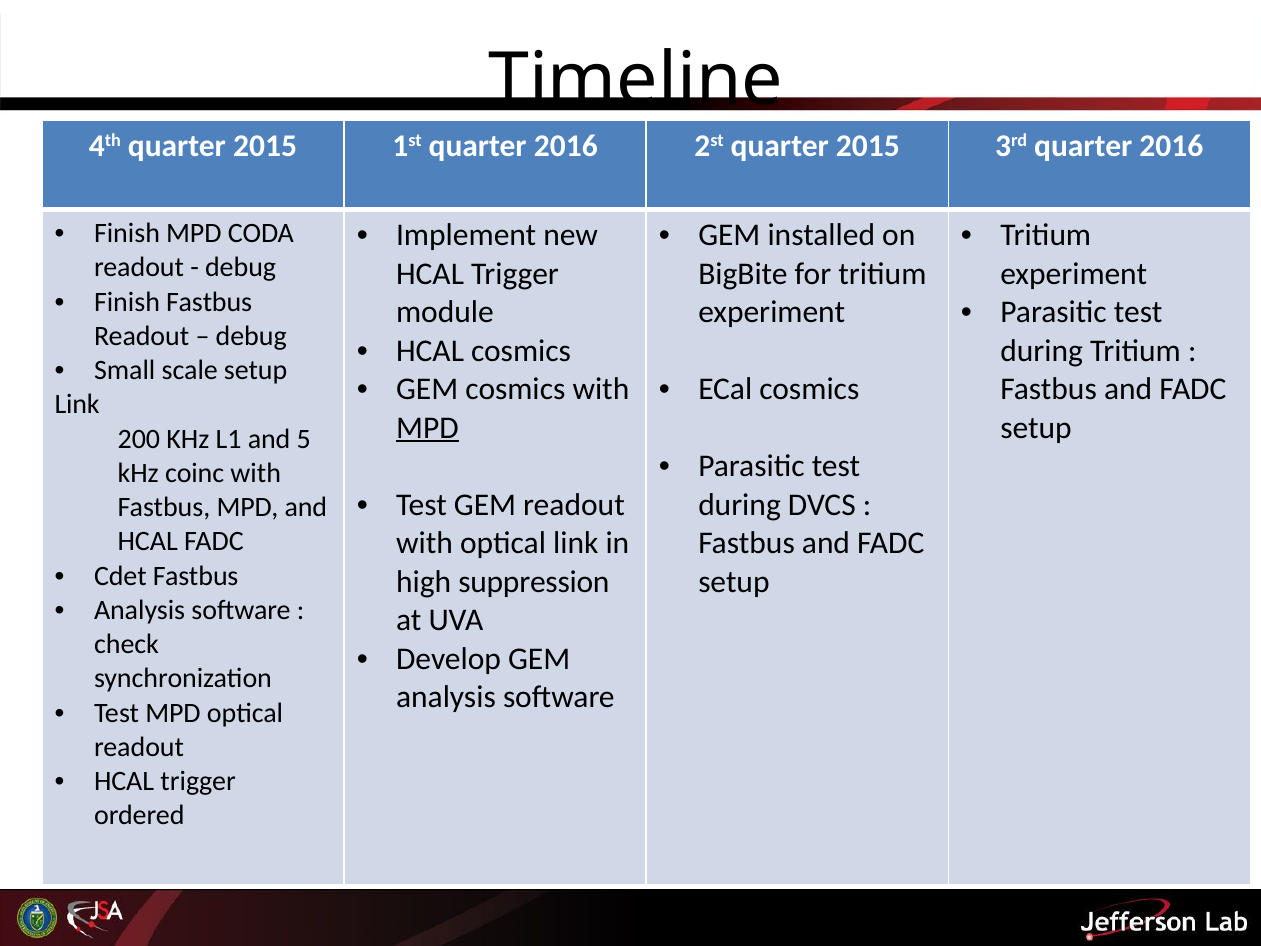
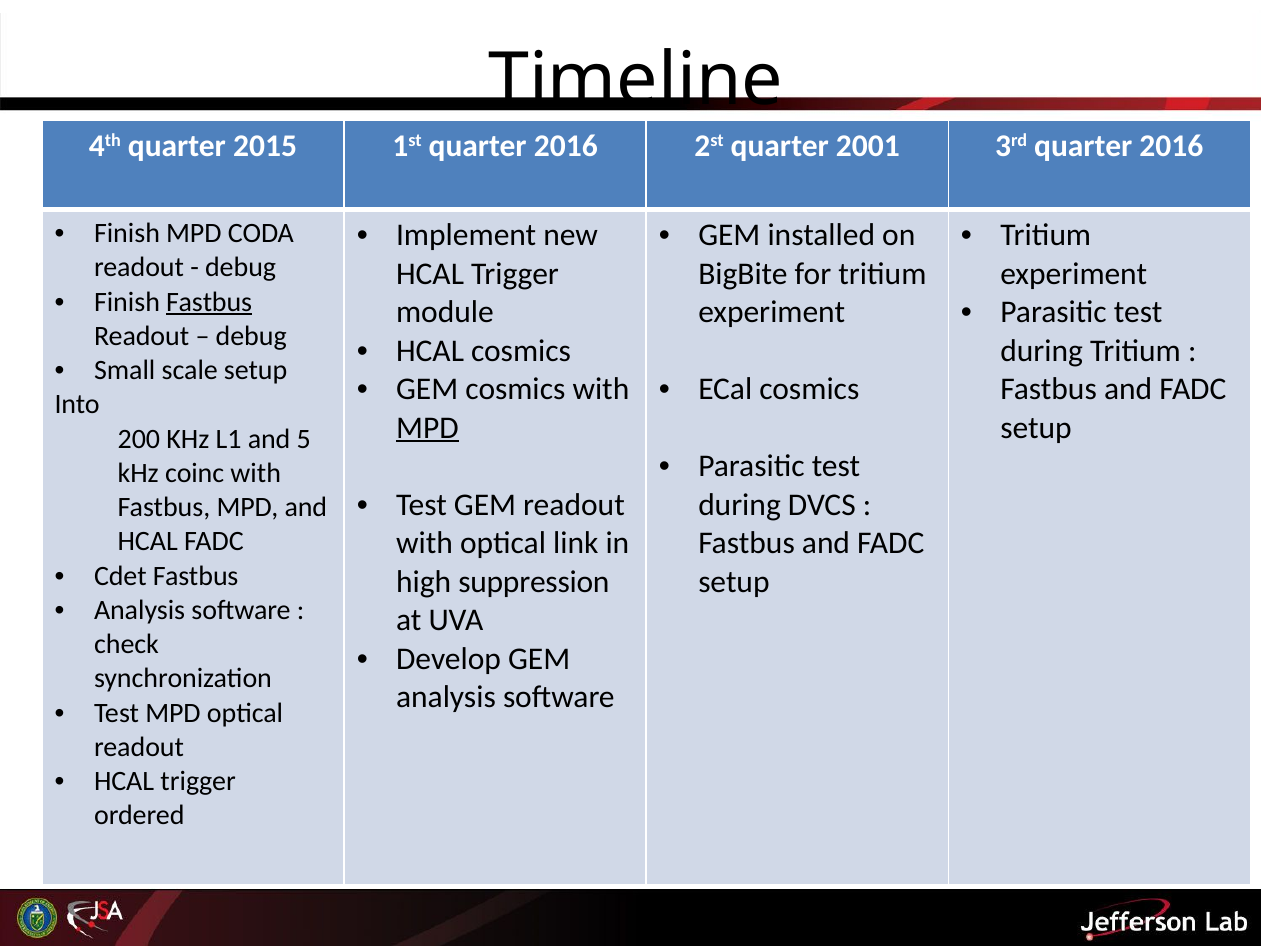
2st quarter 2015: 2015 -> 2001 (868, 146)
Fastbus underline: none -> present (209, 302)
Link: Link -> Into (77, 404)
